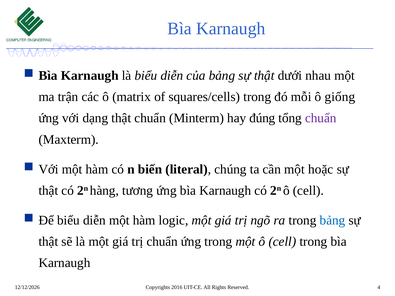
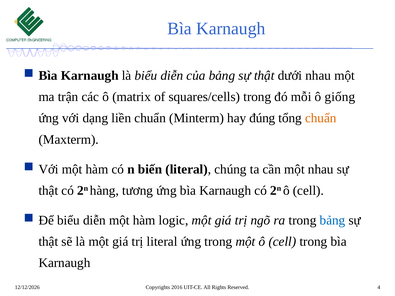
dạng thật: thật -> liền (121, 118)
chuẩn colour: purple -> orange (321, 118)
một hoặc: hoặc -> nhau (321, 169)
trị chuẩn: chuẩn -> literal (162, 242)
